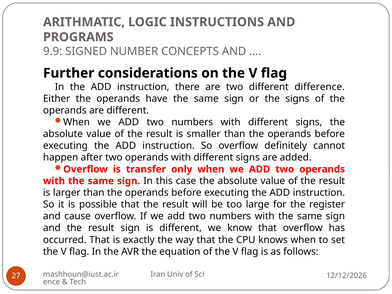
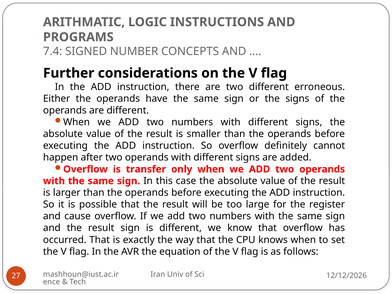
9.9: 9.9 -> 7.4 (53, 51)
difference: difference -> erroneous (320, 87)
